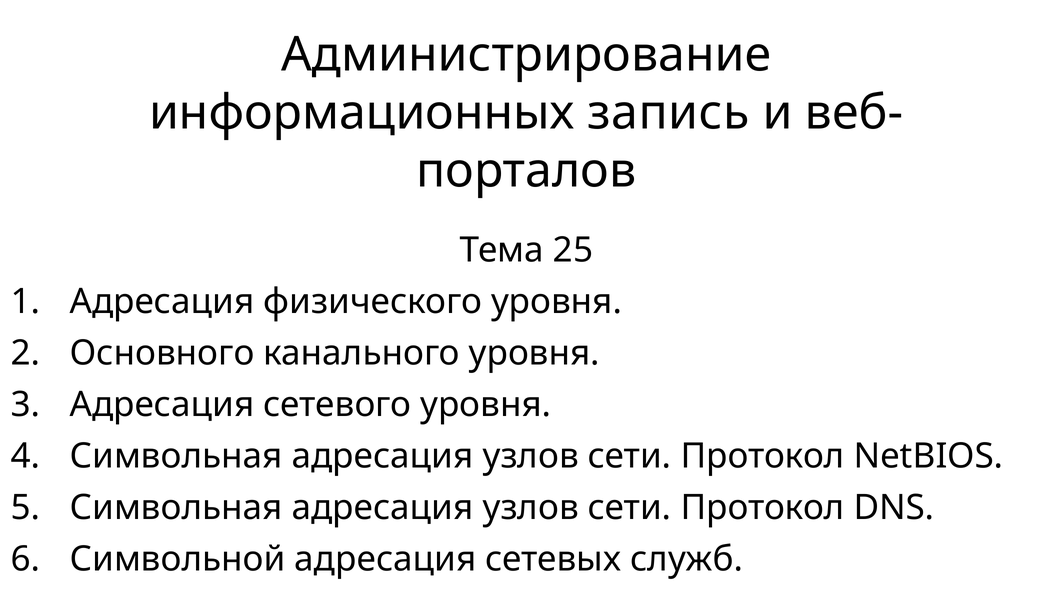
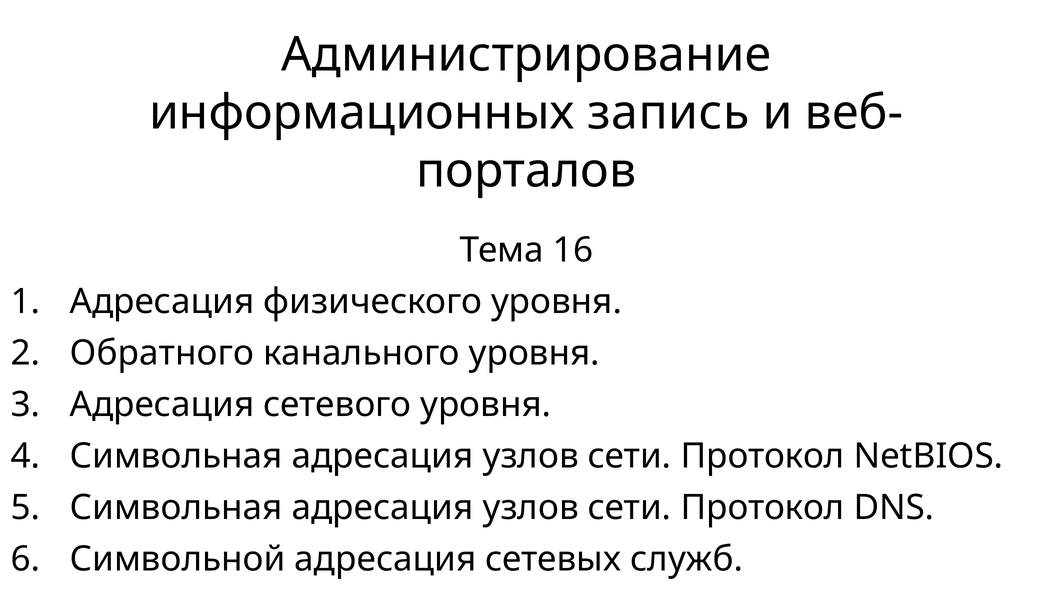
25: 25 -> 16 (573, 250)
Основного: Основного -> Обратного (162, 353)
